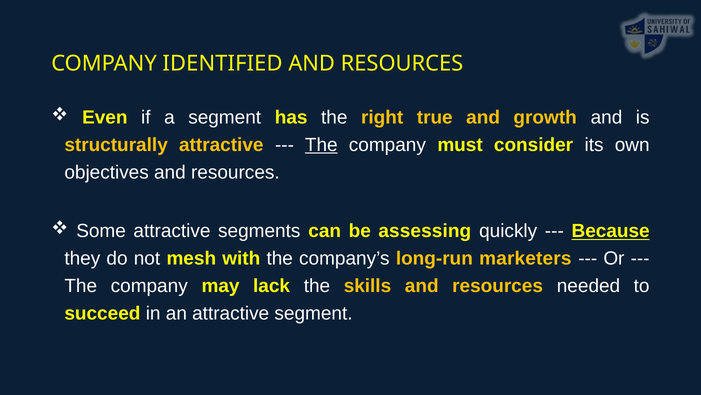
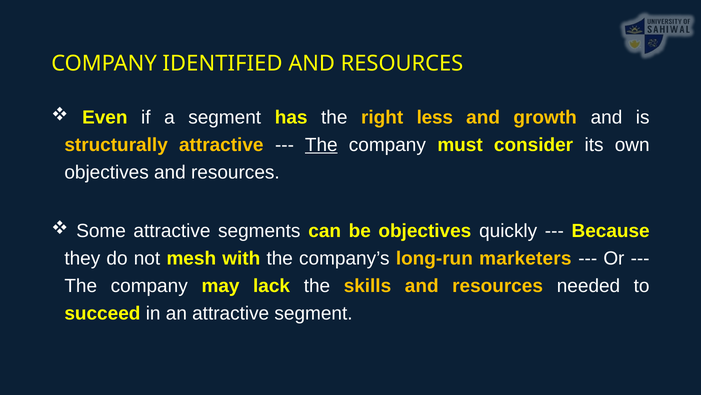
true: true -> less (435, 117)
be assessing: assessing -> objectives (425, 231)
Because underline: present -> none (611, 231)
